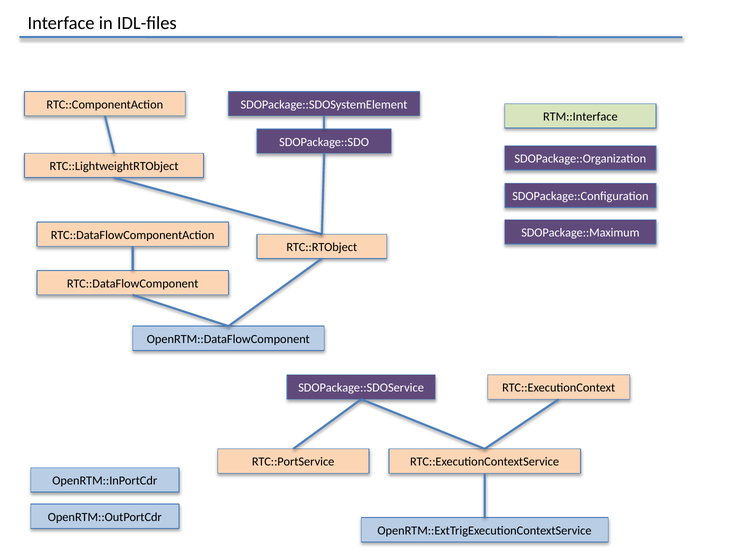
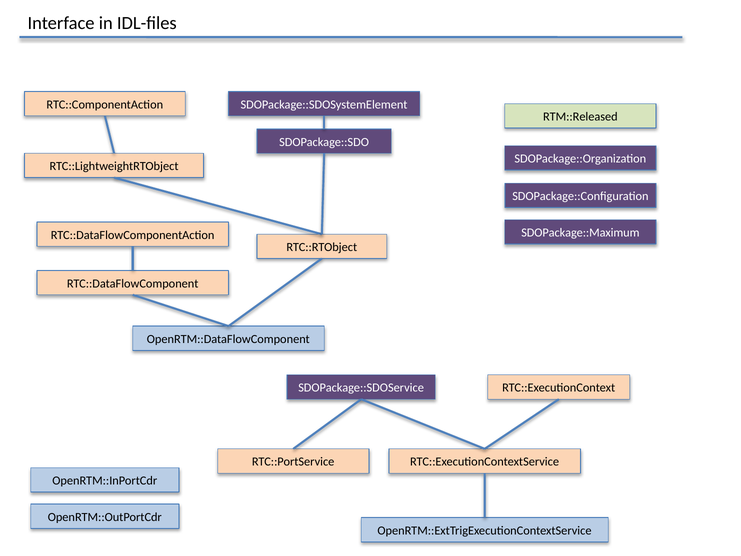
RTM::Interface: RTM::Interface -> RTM::Released (580, 117)
